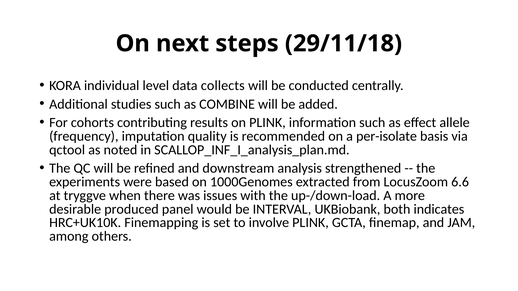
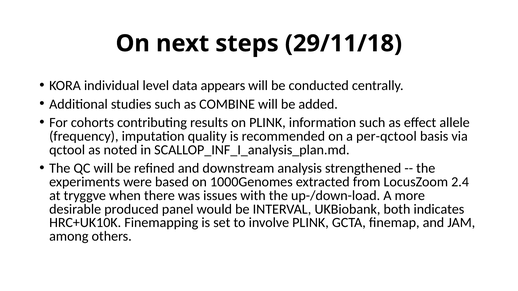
collects: collects -> appears (223, 86)
per-isolate: per-isolate -> per-qctool (386, 136)
6.6: 6.6 -> 2.4 (460, 182)
